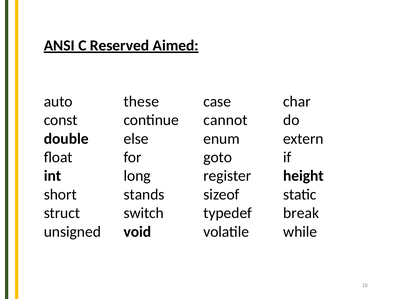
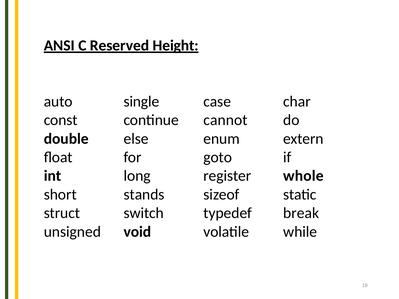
Aimed: Aimed -> Height (176, 46)
these: these -> single (141, 101)
height: height -> whole (303, 176)
